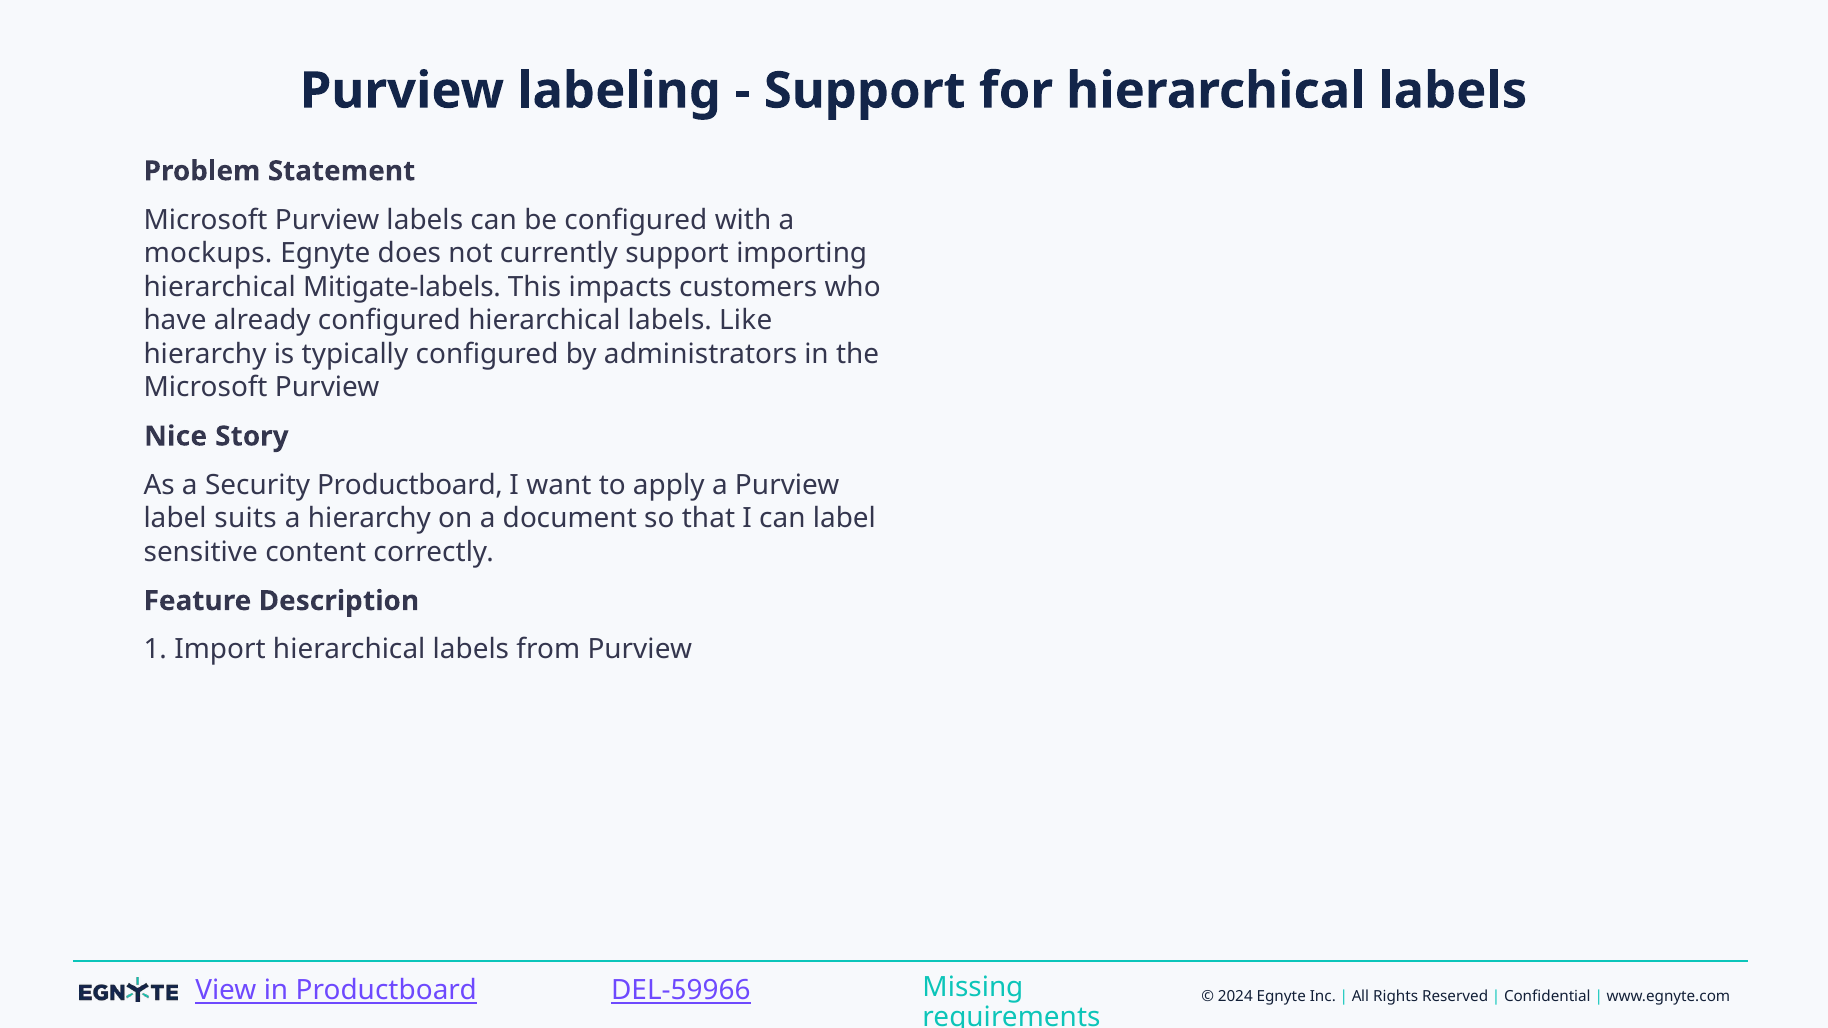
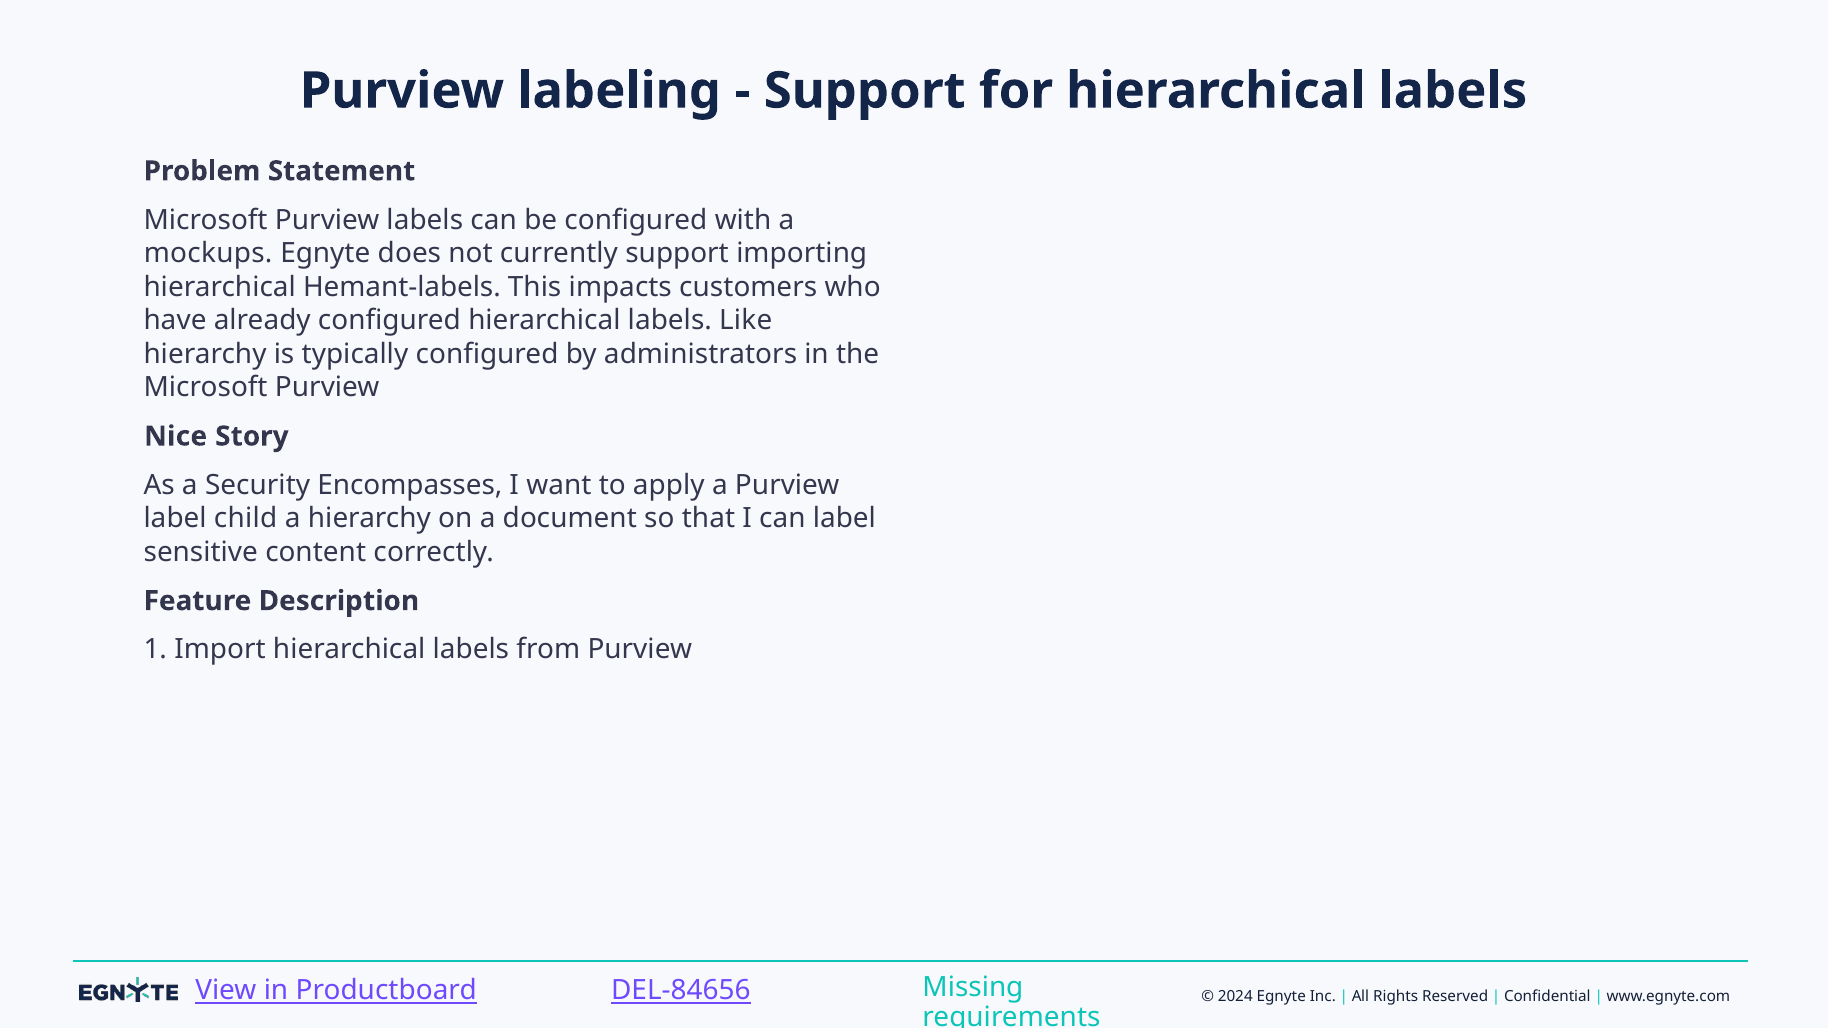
Mitigate-labels: Mitigate-labels -> Hemant-labels (402, 287)
Security Productboard: Productboard -> Encompasses (410, 485)
suits: suits -> child (246, 519)
DEL-59966: DEL-59966 -> DEL-84656 (681, 991)
